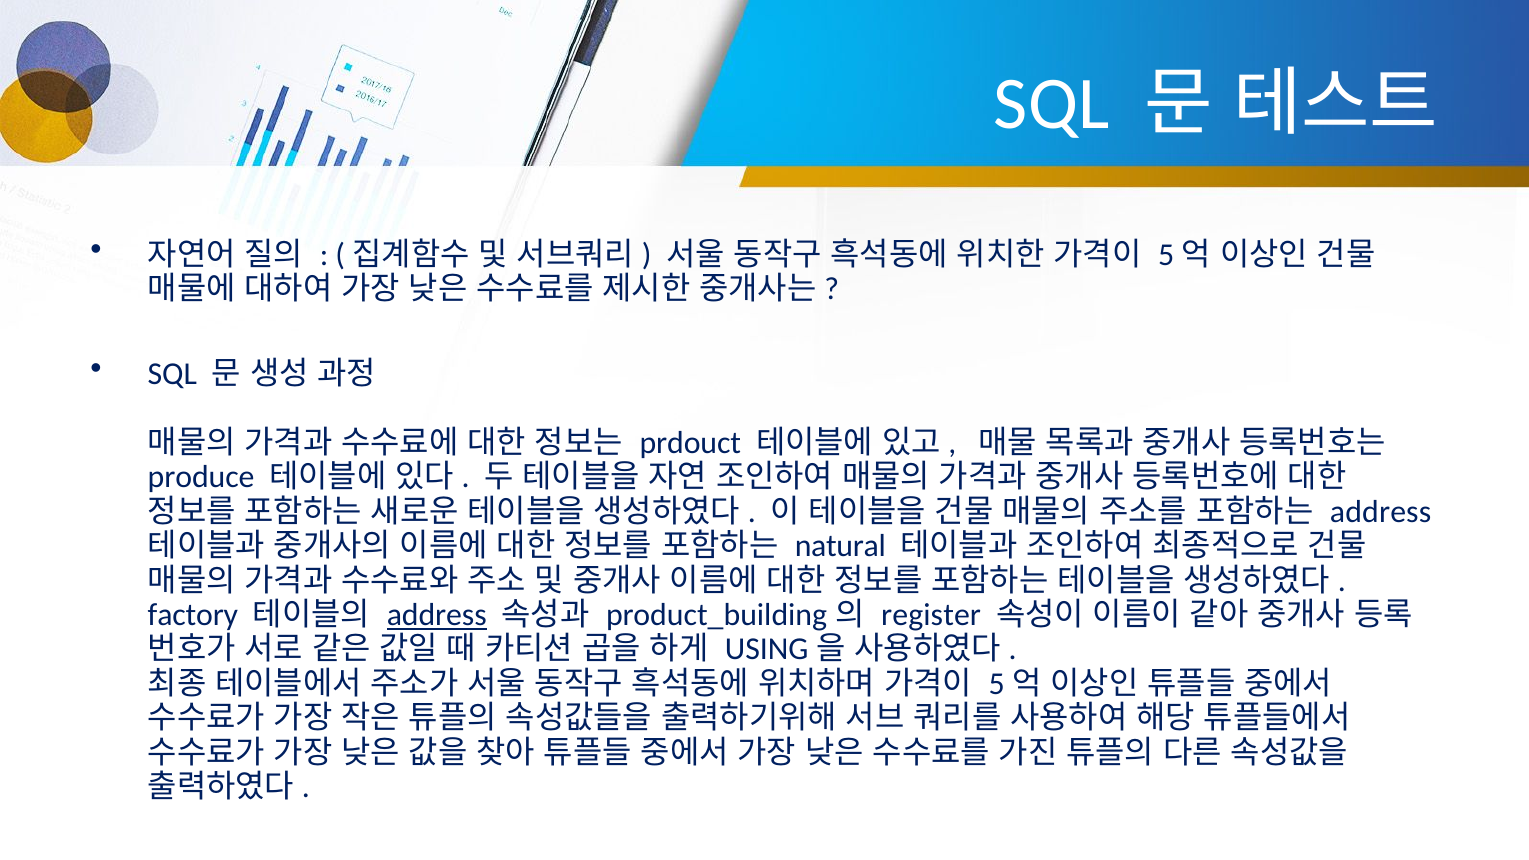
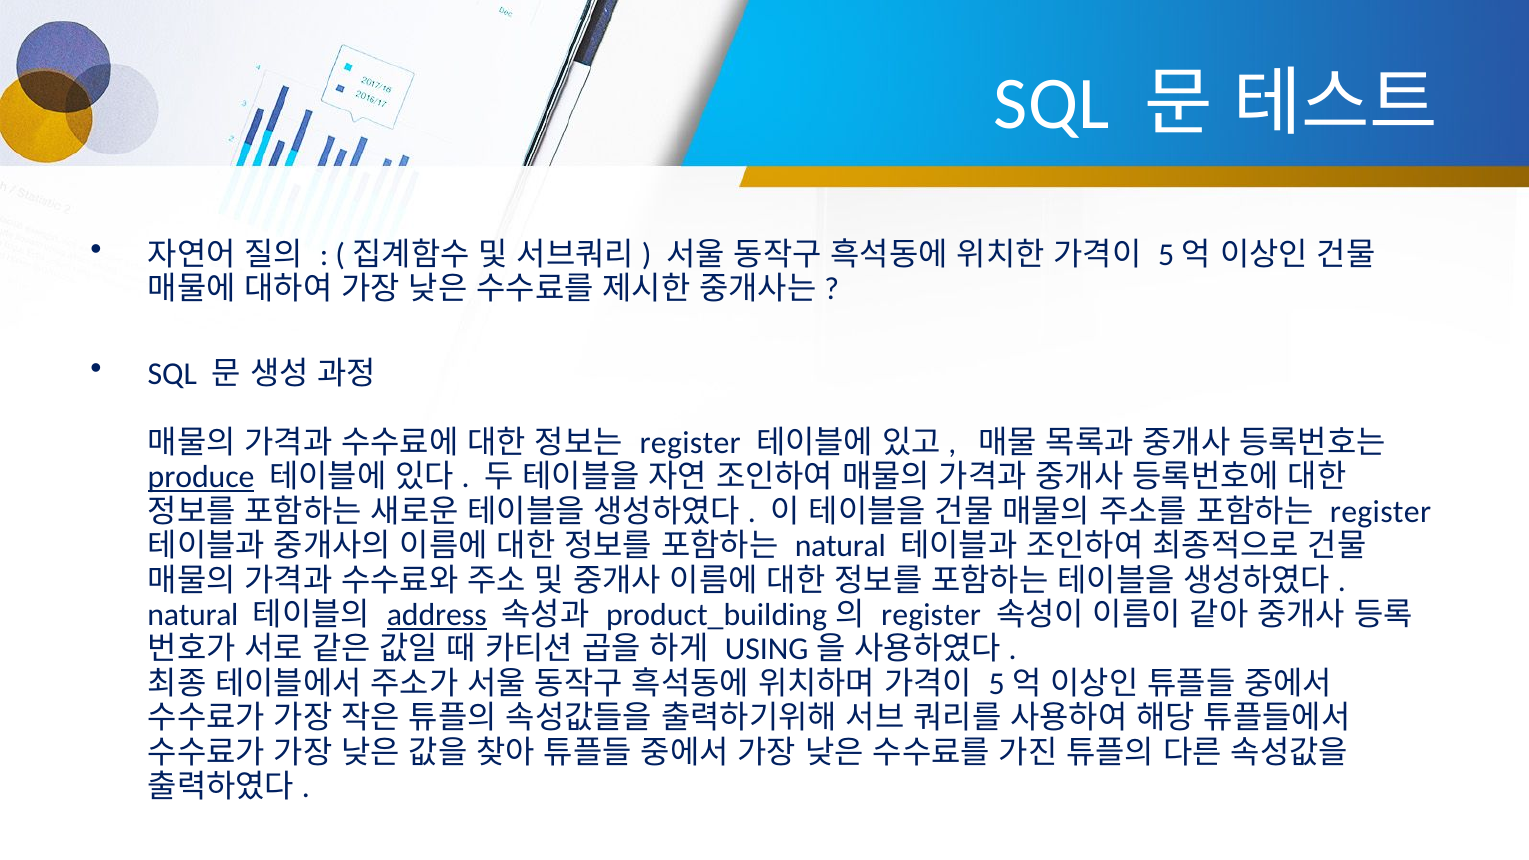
prdouct: prdouct -> register (690, 443)
produce underline: none -> present (201, 477)
address: address -> register (1381, 512)
factory: factory -> natural (193, 615)
